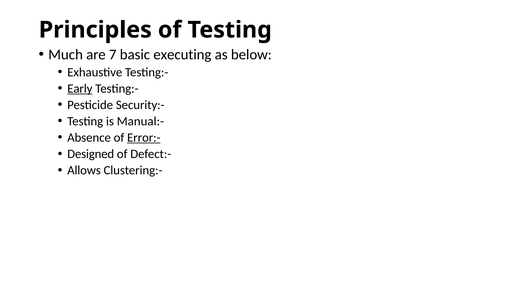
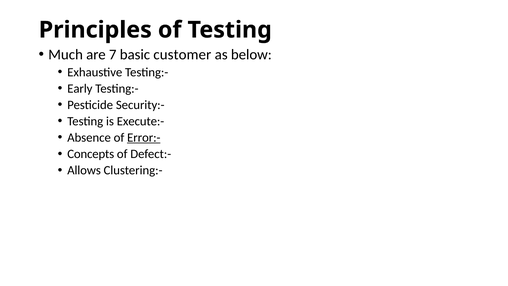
executing: executing -> customer (182, 55)
Early underline: present -> none (80, 88)
Manual:-: Manual:- -> Execute:- (140, 121)
Designed: Designed -> Concepts (91, 154)
